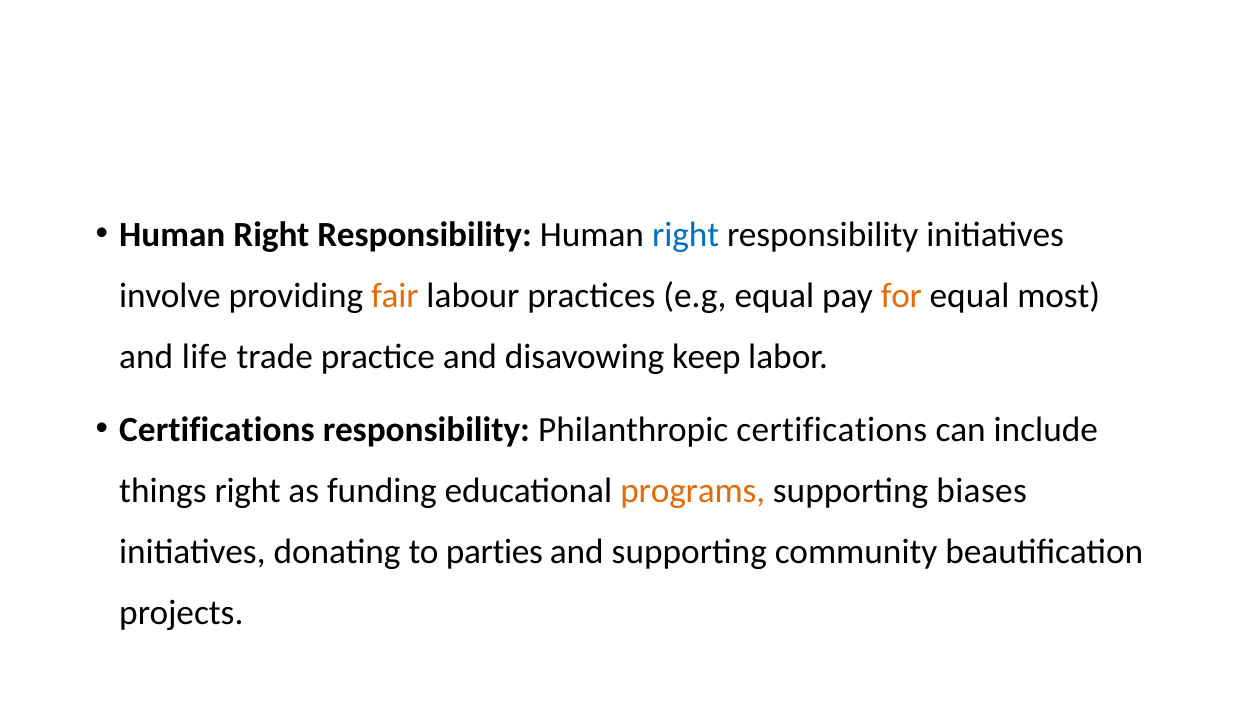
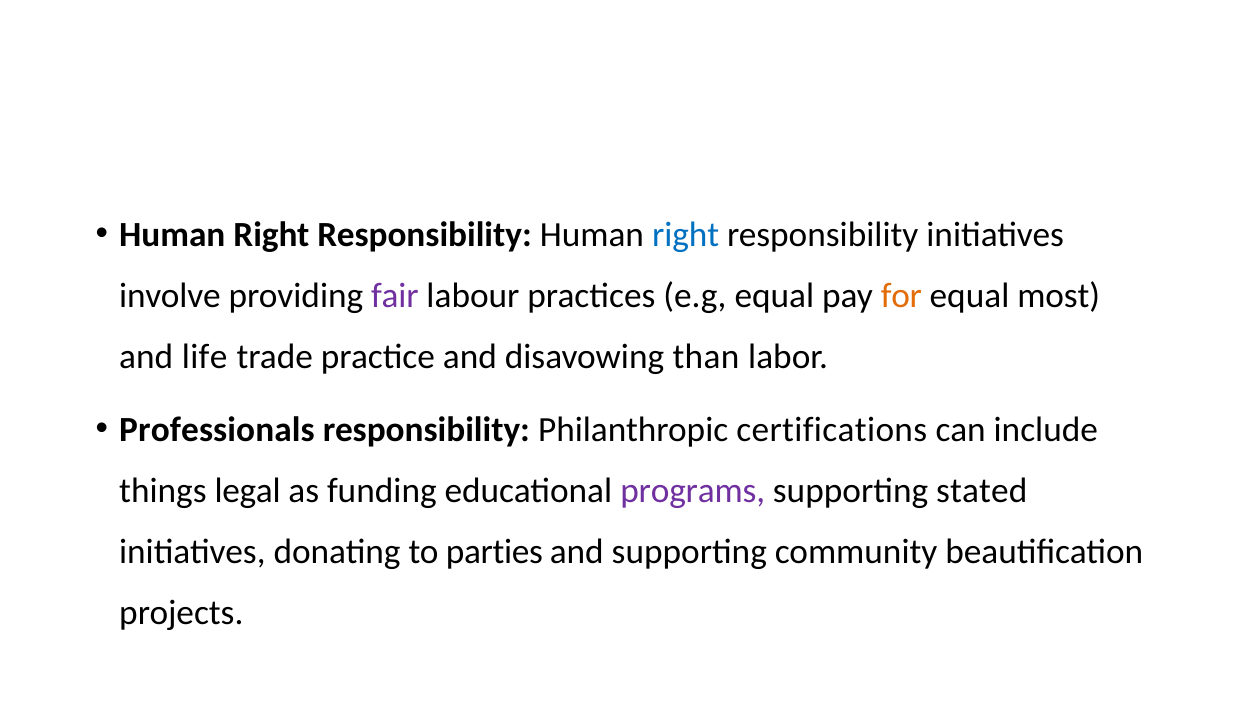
fair colour: orange -> purple (395, 296)
keep: keep -> than (706, 357)
Certifications: Certifications -> Professionals (217, 430)
things right: right -> legal (248, 491)
programs colour: orange -> purple (693, 491)
biases: biases -> stated (982, 491)
